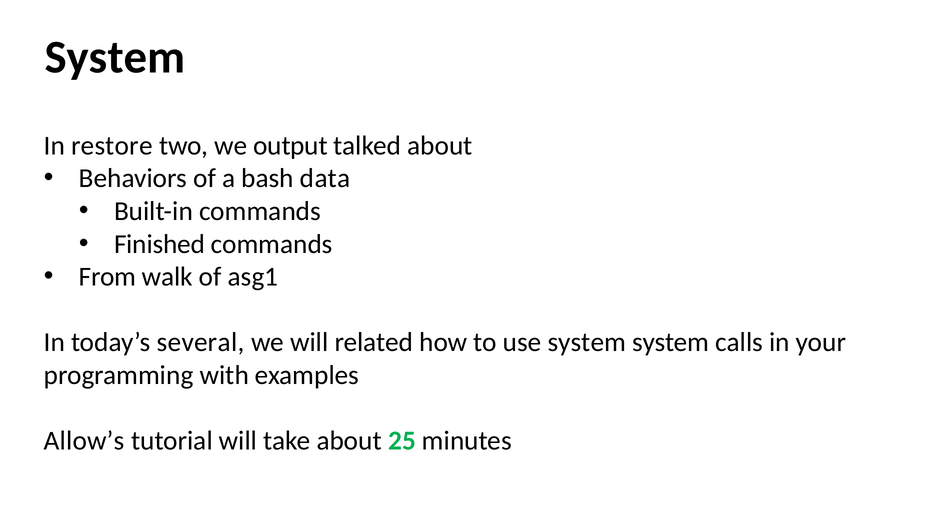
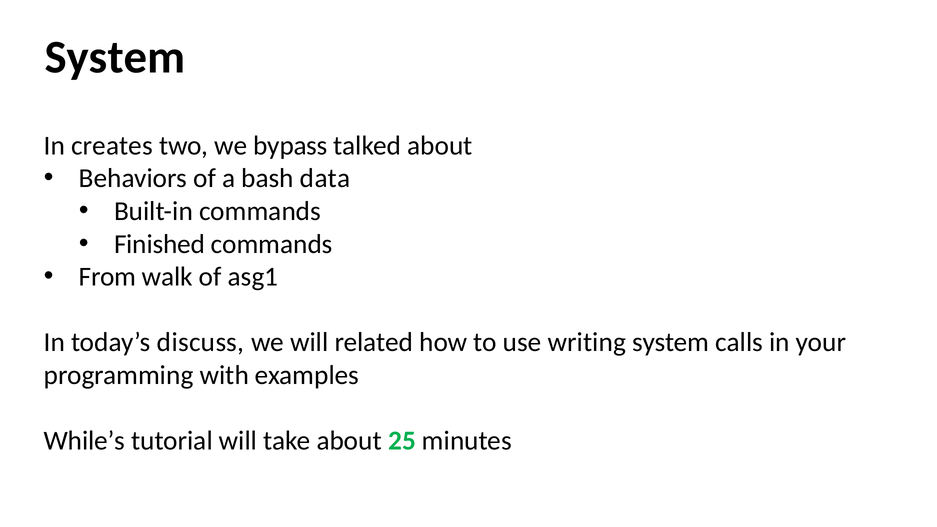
restore: restore -> creates (112, 146)
output: output -> bypass (290, 146)
several: several -> discuss (201, 343)
use system: system -> writing (587, 343)
Allow’s: Allow’s -> While’s (84, 441)
